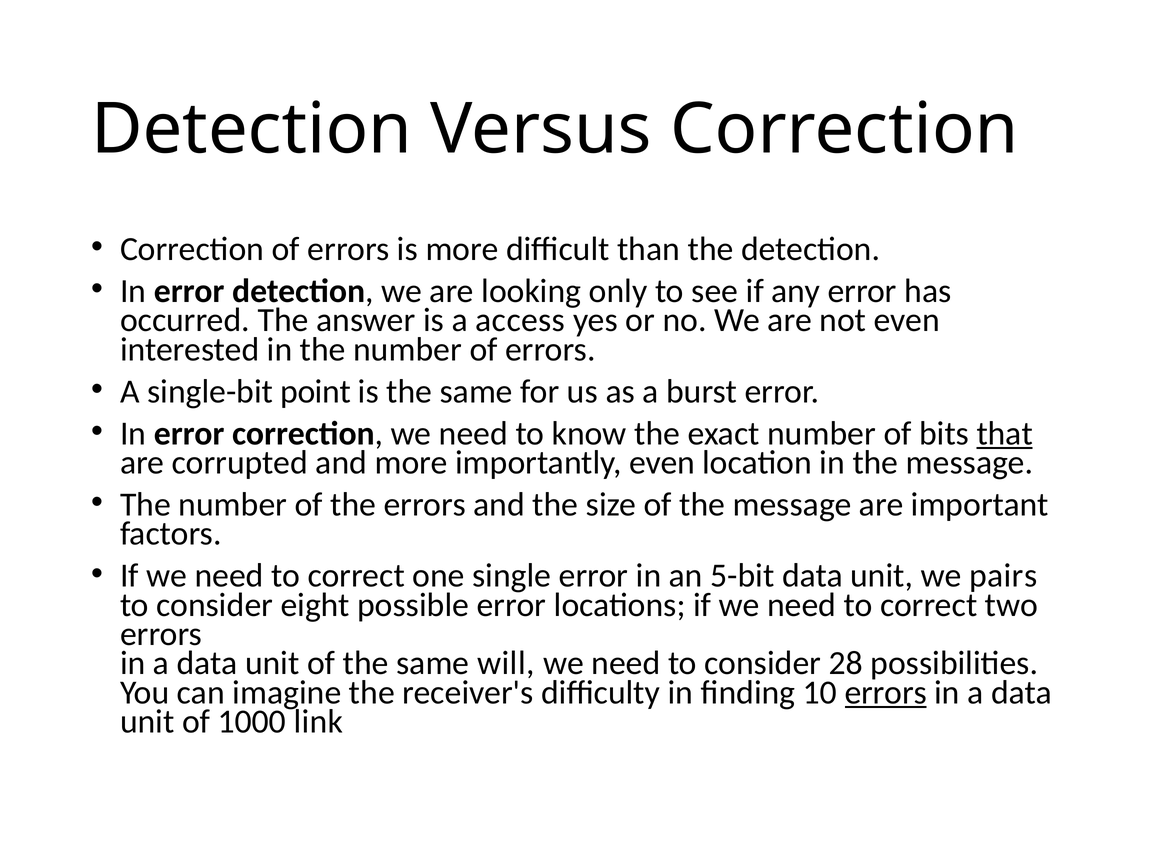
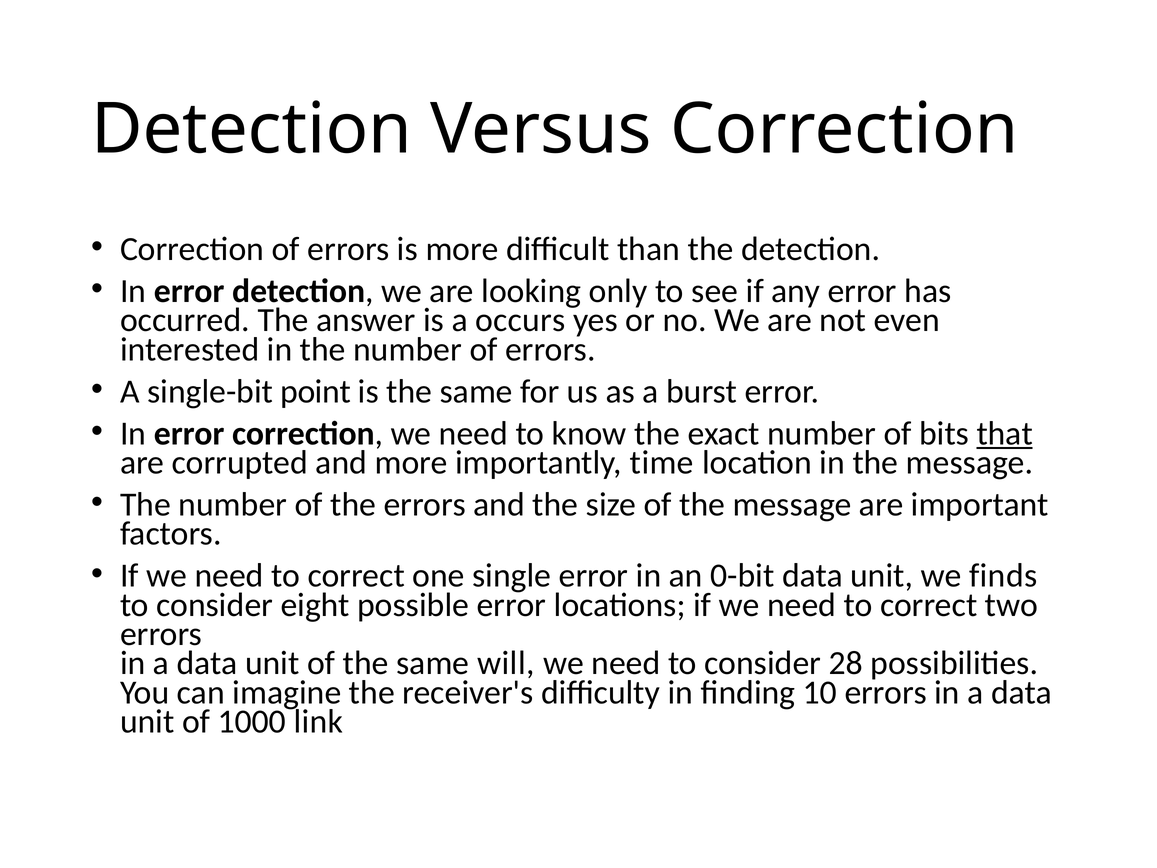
access: access -> occurs (520, 320)
importantly even: even -> time (662, 462)
5-bit: 5-bit -> 0-bit (742, 576)
pairs: pairs -> finds (1003, 576)
errors underline: present -> none (886, 692)
